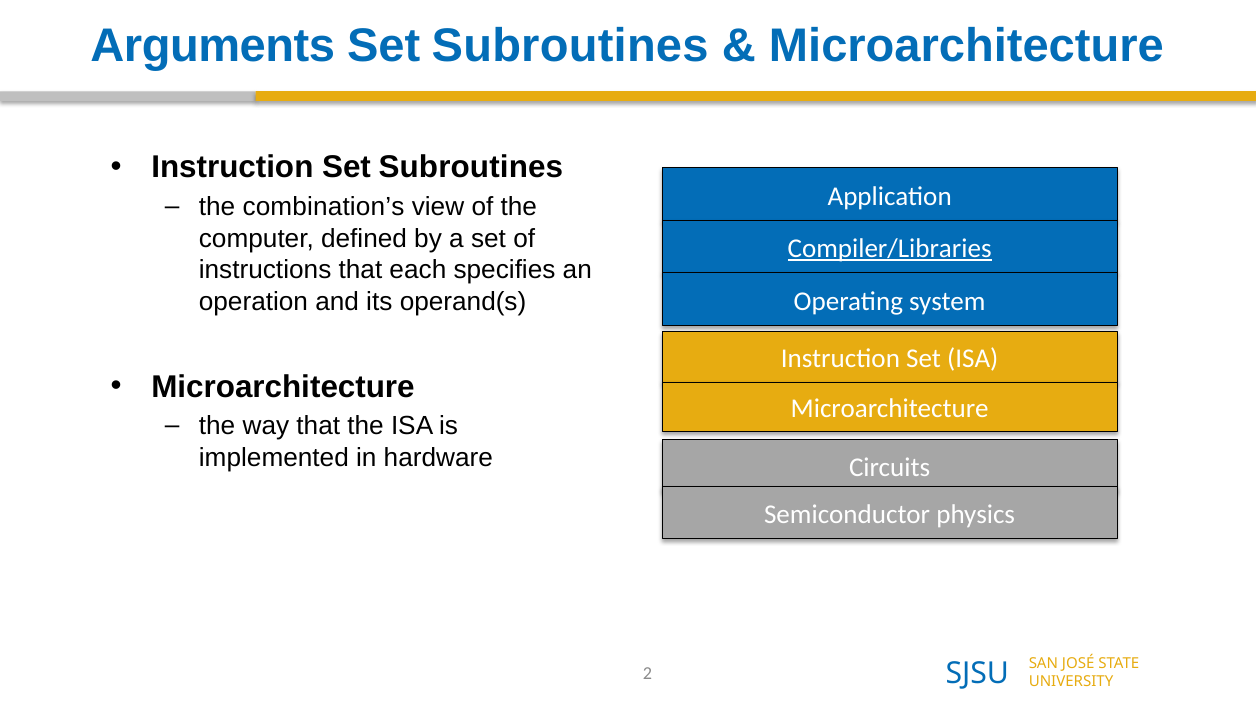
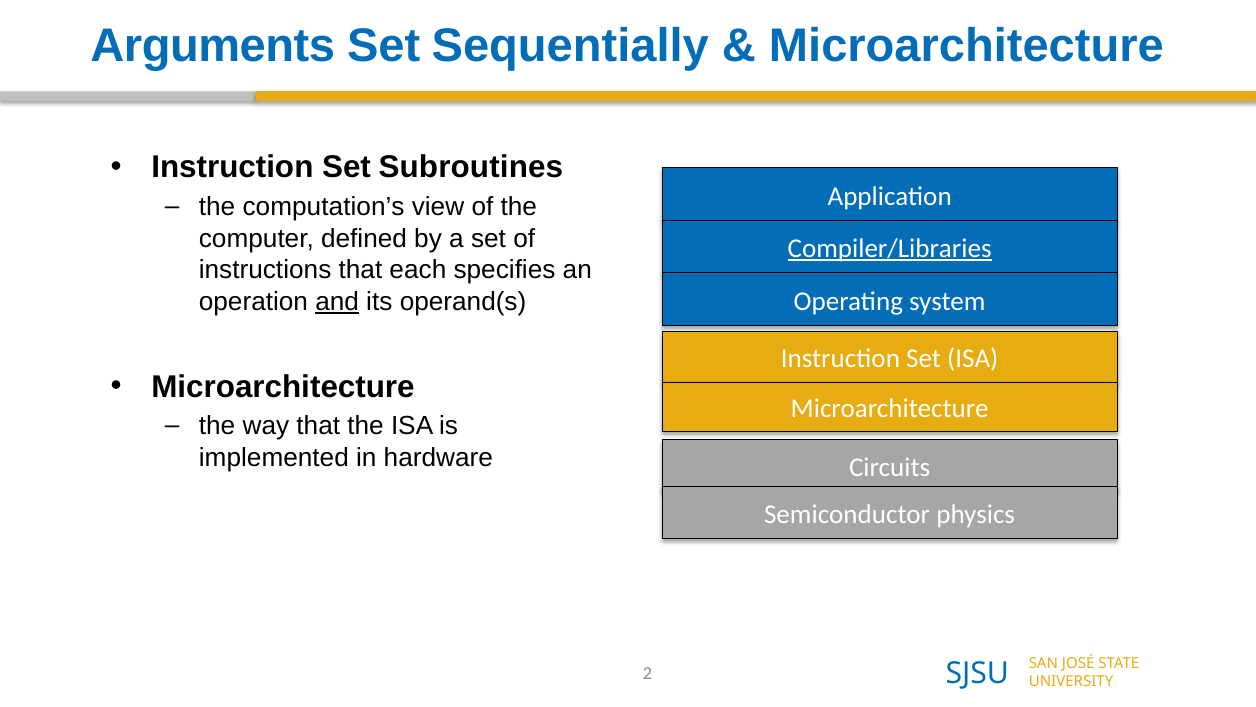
Subroutines: Subroutines -> Sequentially (570, 46)
combination’s: combination’s -> computation’s (324, 207)
and underline: none -> present (337, 301)
